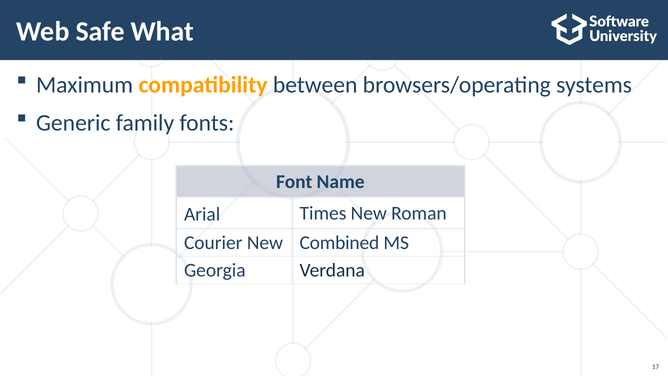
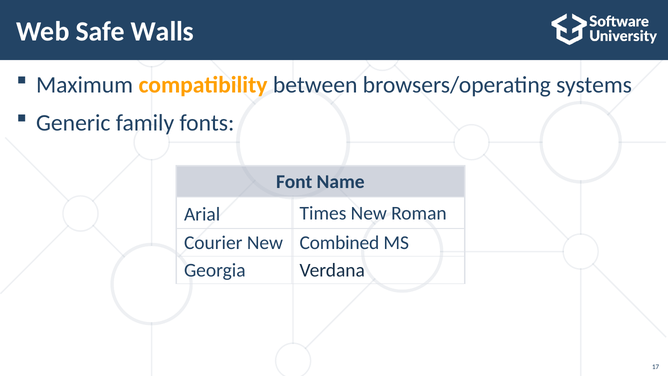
What: What -> Walls (162, 32)
